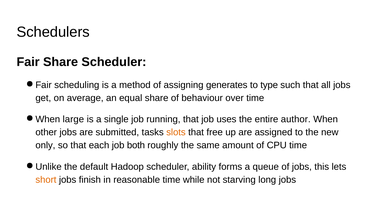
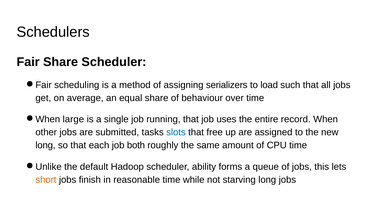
generates: generates -> serializers (227, 85)
type: type -> load (269, 85)
author: author -> record (296, 119)
slots colour: orange -> blue (176, 132)
only: only -> long (45, 145)
